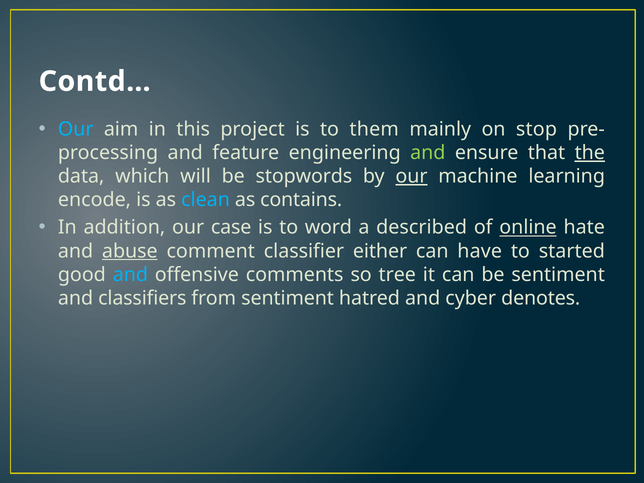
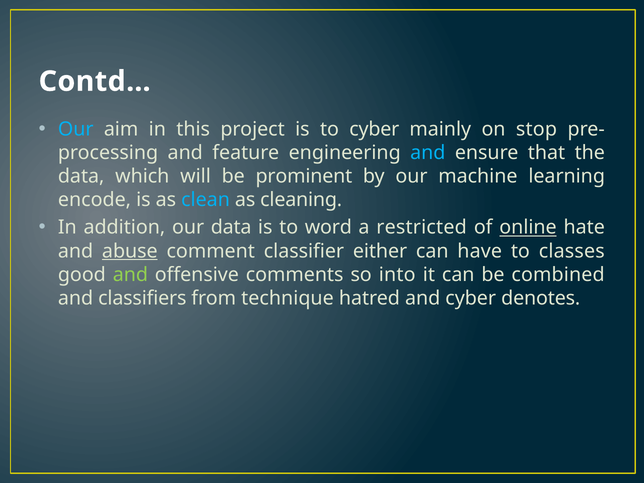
to them: them -> cyber (374, 129)
and colour: light green -> light blue (428, 153)
the underline: present -> none (590, 153)
stopwords: stopwords -> prominent (304, 176)
our underline: present -> none (411, 176)
contains: contains -> cleaning (301, 200)
our case: case -> data (231, 227)
described: described -> restricted (422, 227)
started: started -> classes (572, 251)
and colour: light blue -> light green (130, 275)
tree: tree -> into (397, 275)
be sentiment: sentiment -> combined (558, 275)
from sentiment: sentiment -> technique (288, 298)
